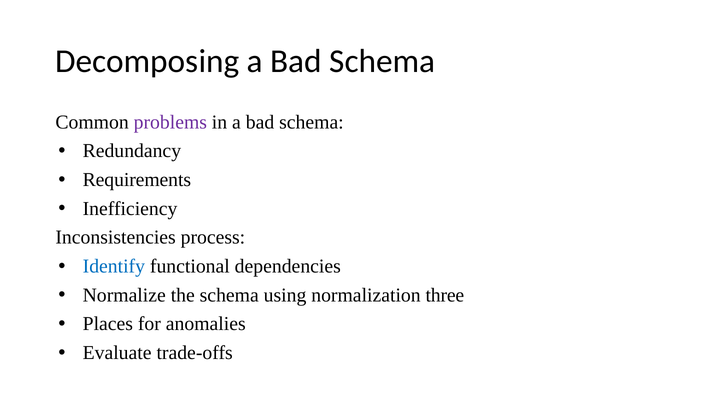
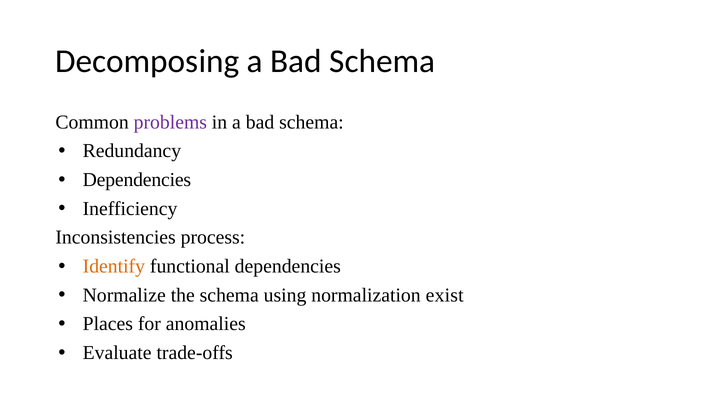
Requirements: Requirements -> Dependencies (137, 180)
Identify colour: blue -> orange (114, 266)
three: three -> exist (445, 295)
